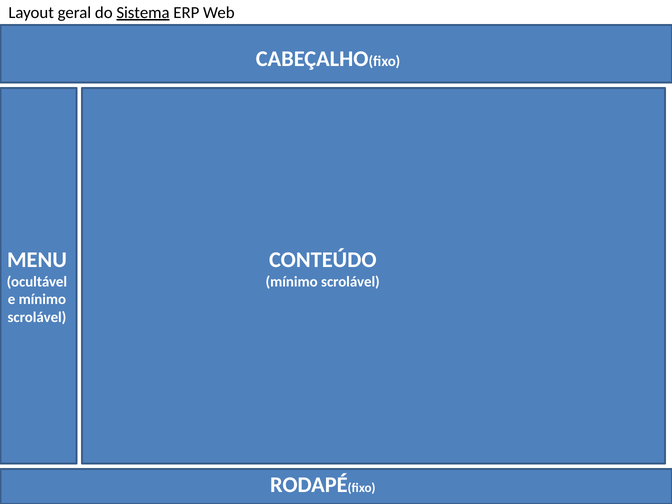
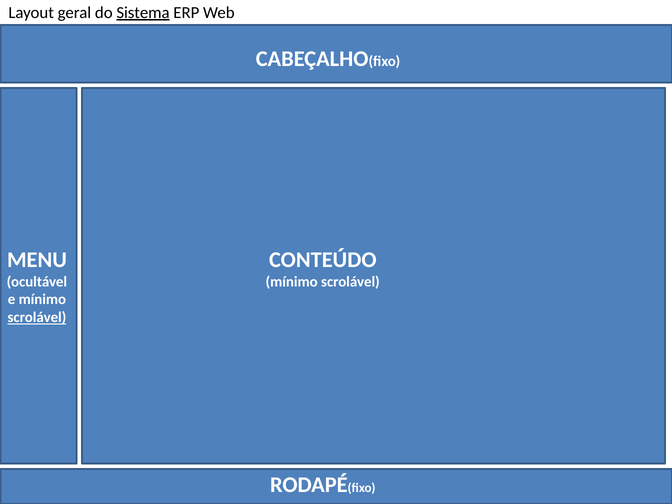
scrolável underline: none -> present (37, 317)
